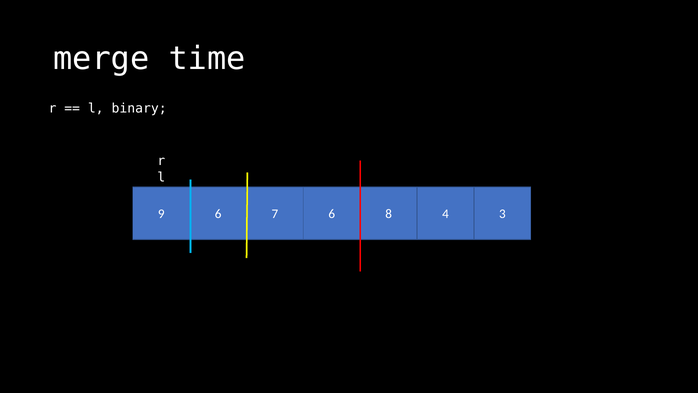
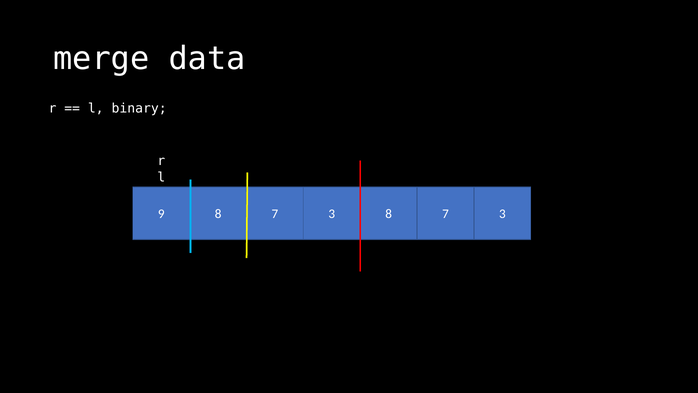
time: time -> data (207, 59)
9 6: 6 -> 8 (218, 214)
6: 6 -> 3 (332, 214)
4: 4 -> 7 (445, 214)
